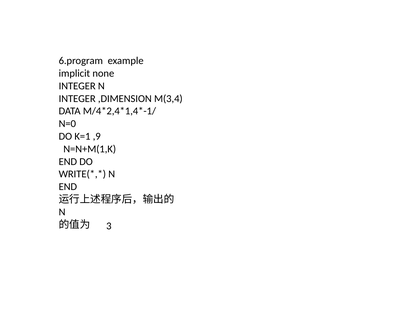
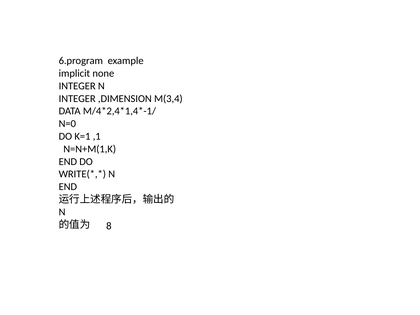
,9: ,9 -> ,1 (97, 136)
3: 3 -> 8 (109, 226)
